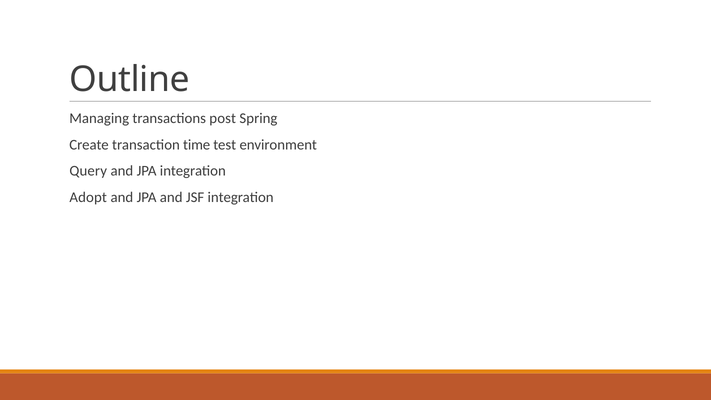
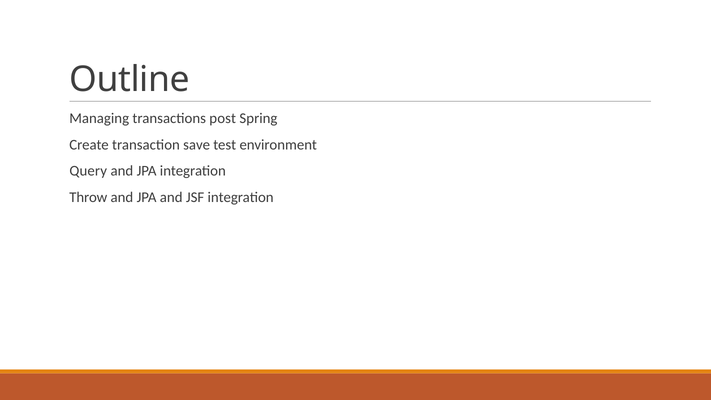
time: time -> save (197, 145)
Adopt: Adopt -> Throw (88, 197)
